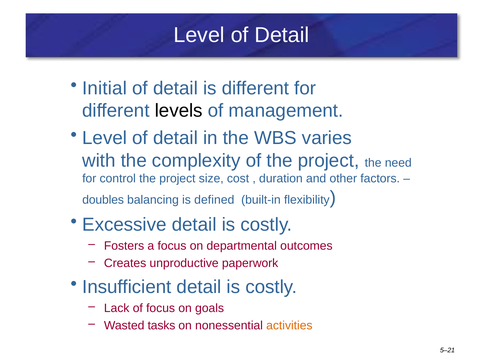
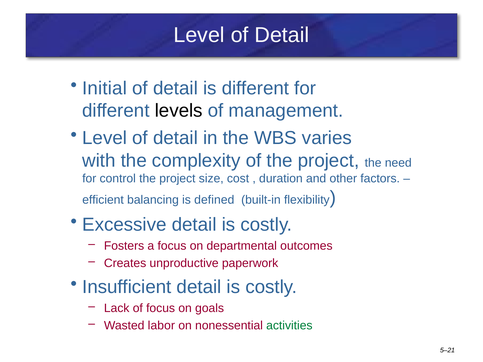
doubles: doubles -> efficient (103, 200)
tasks: tasks -> labor (161, 326)
activities colour: orange -> green (289, 326)
